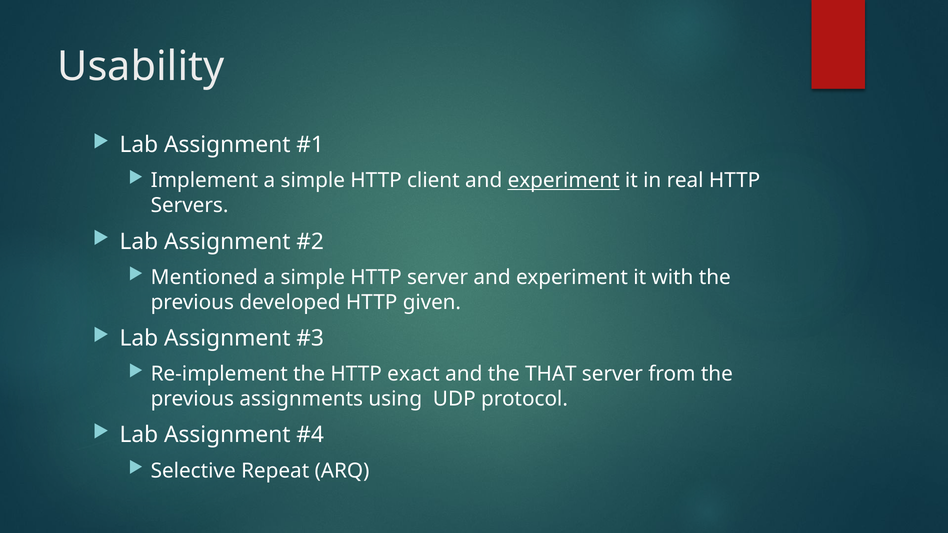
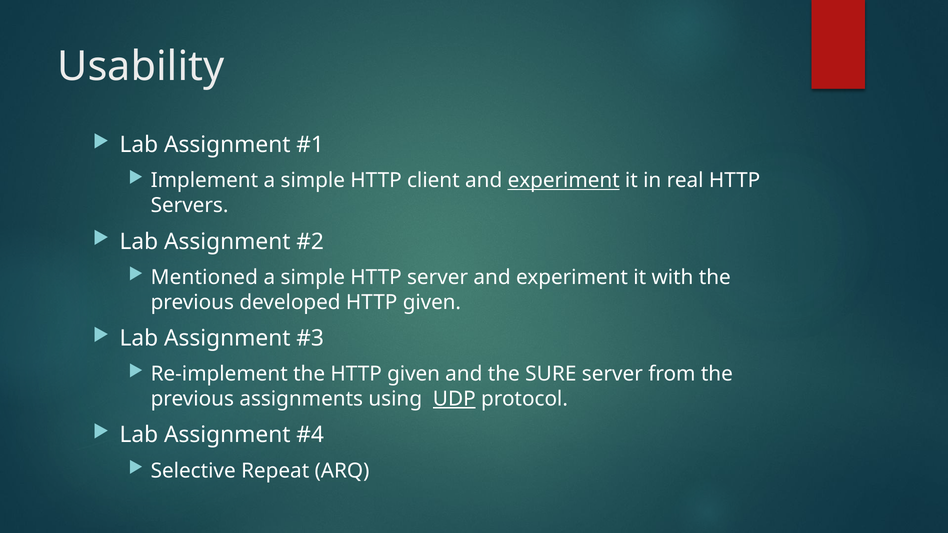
the HTTP exact: exact -> given (414, 374)
THAT: THAT -> SURE (551, 374)
UDP underline: none -> present (454, 399)
